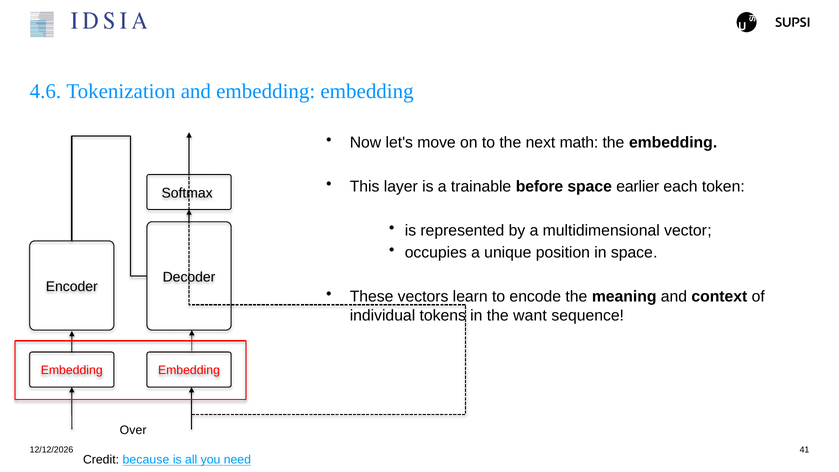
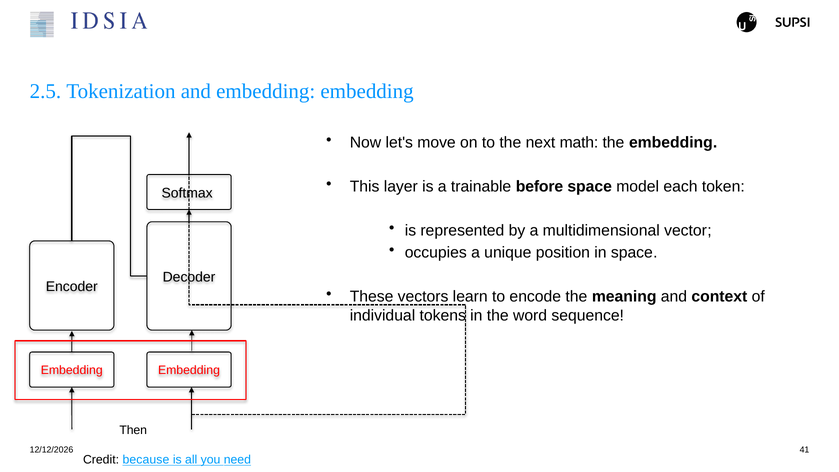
4.6: 4.6 -> 2.5 (45, 91)
earlier: earlier -> model (638, 186)
want: want -> word (530, 315)
Over: Over -> Then (133, 430)
